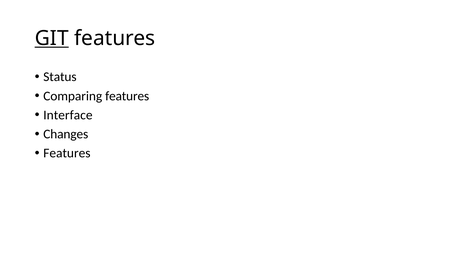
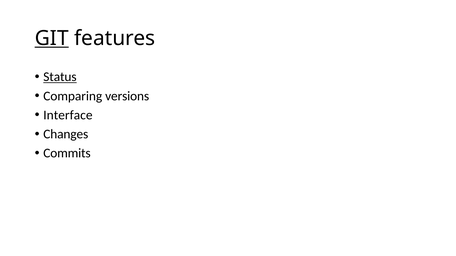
Status underline: none -> present (60, 77)
Comparing features: features -> versions (127, 96)
Features: Features -> Commits (67, 154)
